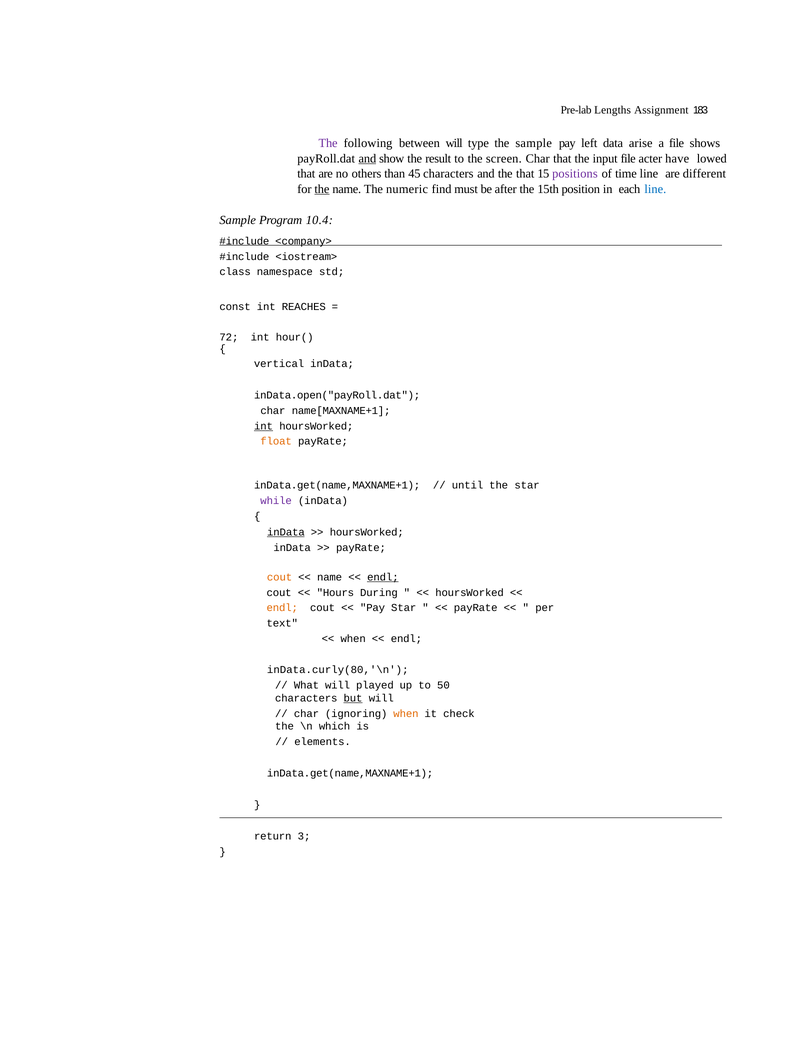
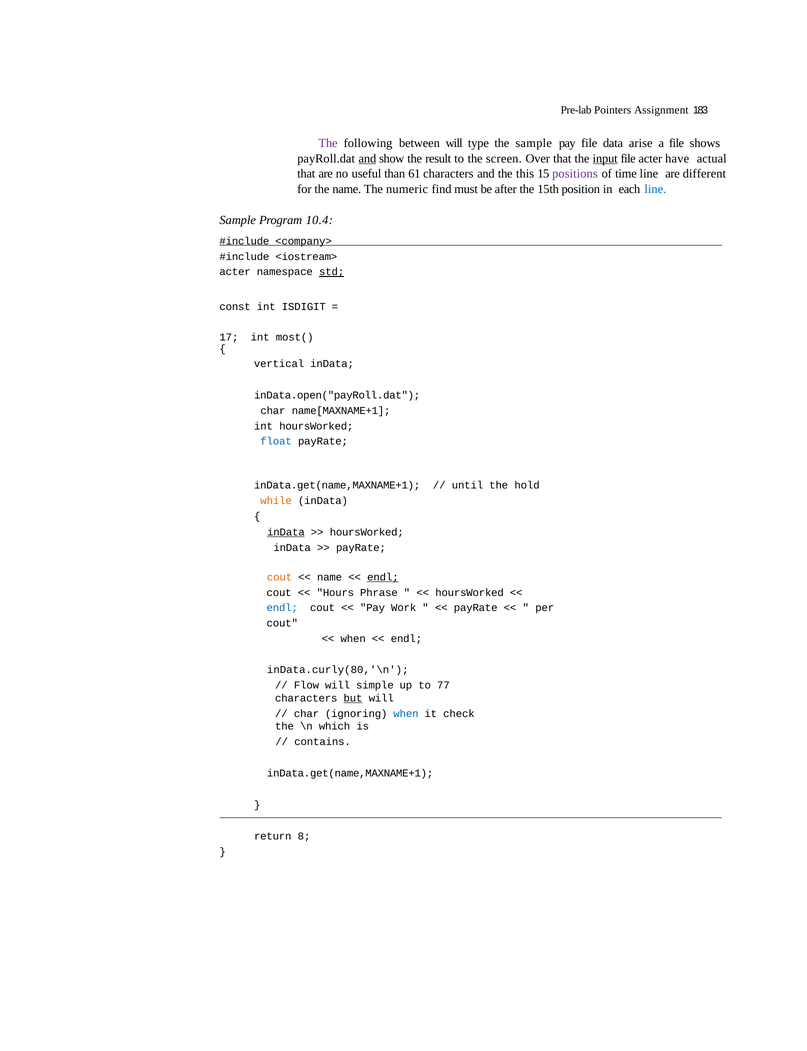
Lengths: Lengths -> Pointers (613, 110)
pay left: left -> file (589, 143)
screen Char: Char -> Over (538, 158)
input underline: none -> present (605, 158)
lowed: lowed -> actual (712, 158)
others: others -> useful (367, 174)
45: 45 -> 61 (414, 174)
the that: that -> this (525, 174)
the underline: present -> none (322, 189)
class: class -> acter (235, 272)
std underline: none -> present (332, 272)
REACHES: REACHES -> ISDIGIT (304, 307)
72: 72 -> 17 (229, 337)
hour(: hour( -> most( (295, 337)
int underline: present -> none (264, 426)
float colour: orange -> blue (276, 441)
the star: star -> hold (527, 485)
while colour: purple -> orange (276, 501)
During: During -> Phrase (379, 593)
endl colour: orange -> blue (282, 608)
Pay Star: Star -> Work (404, 608)
text: text -> cout (282, 623)
What: What -> Flow (307, 686)
played: played -> simple (375, 686)
50: 50 -> 77 (443, 686)
when colour: orange -> blue (406, 714)
elements: elements -> contains (323, 742)
3: 3 -> 8 (304, 836)
